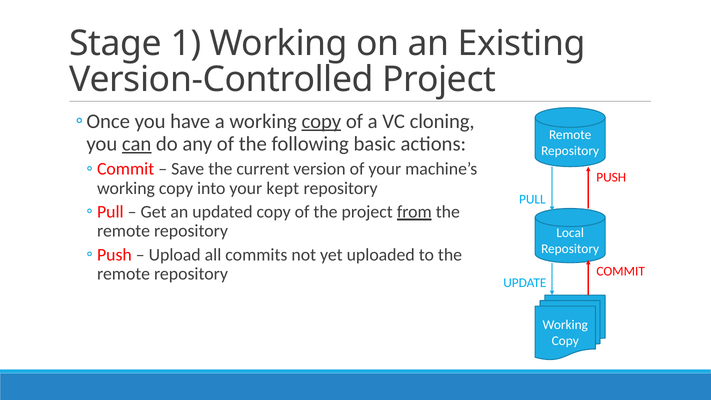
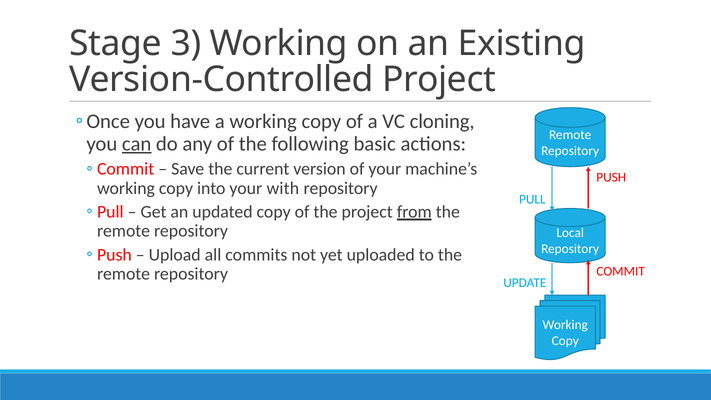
1: 1 -> 3 (186, 43)
copy underline: present -> none (321, 121)
kept: kept -> with (283, 188)
